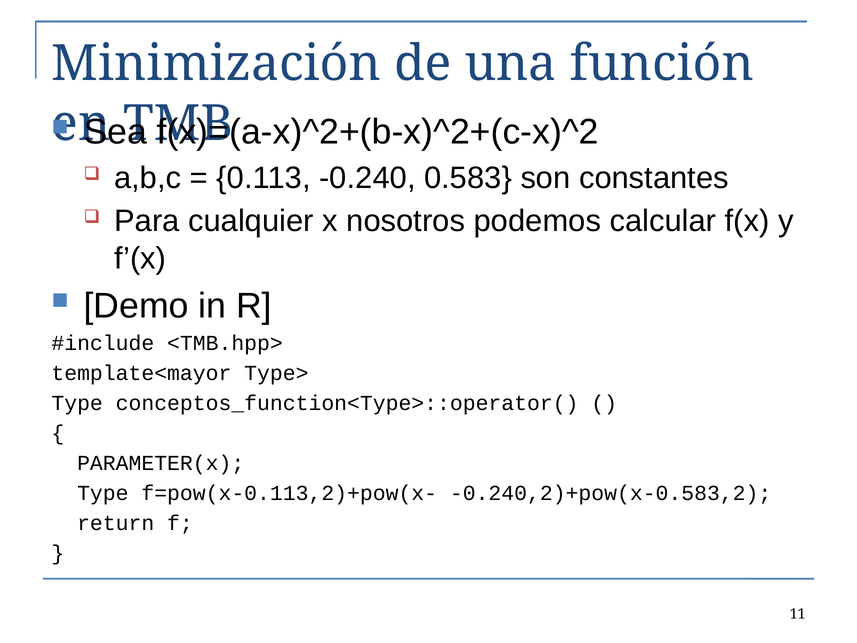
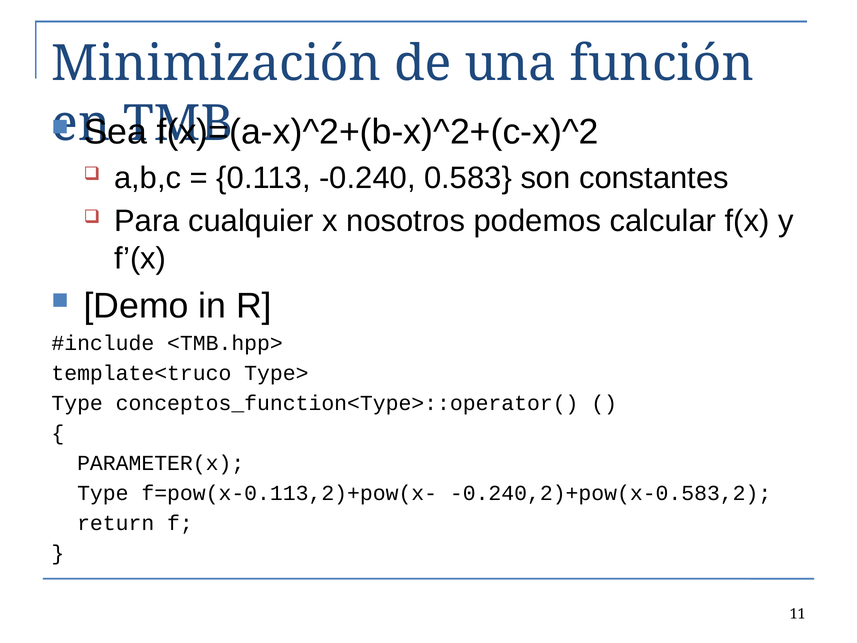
template<mayor: template<mayor -> template<truco (141, 373)
